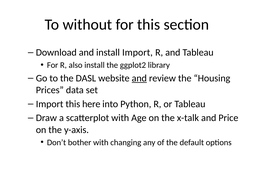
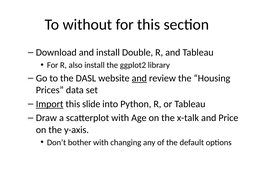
install Import: Import -> Double (138, 52)
Import underline: none -> present (50, 104)
here: here -> slide (91, 104)
